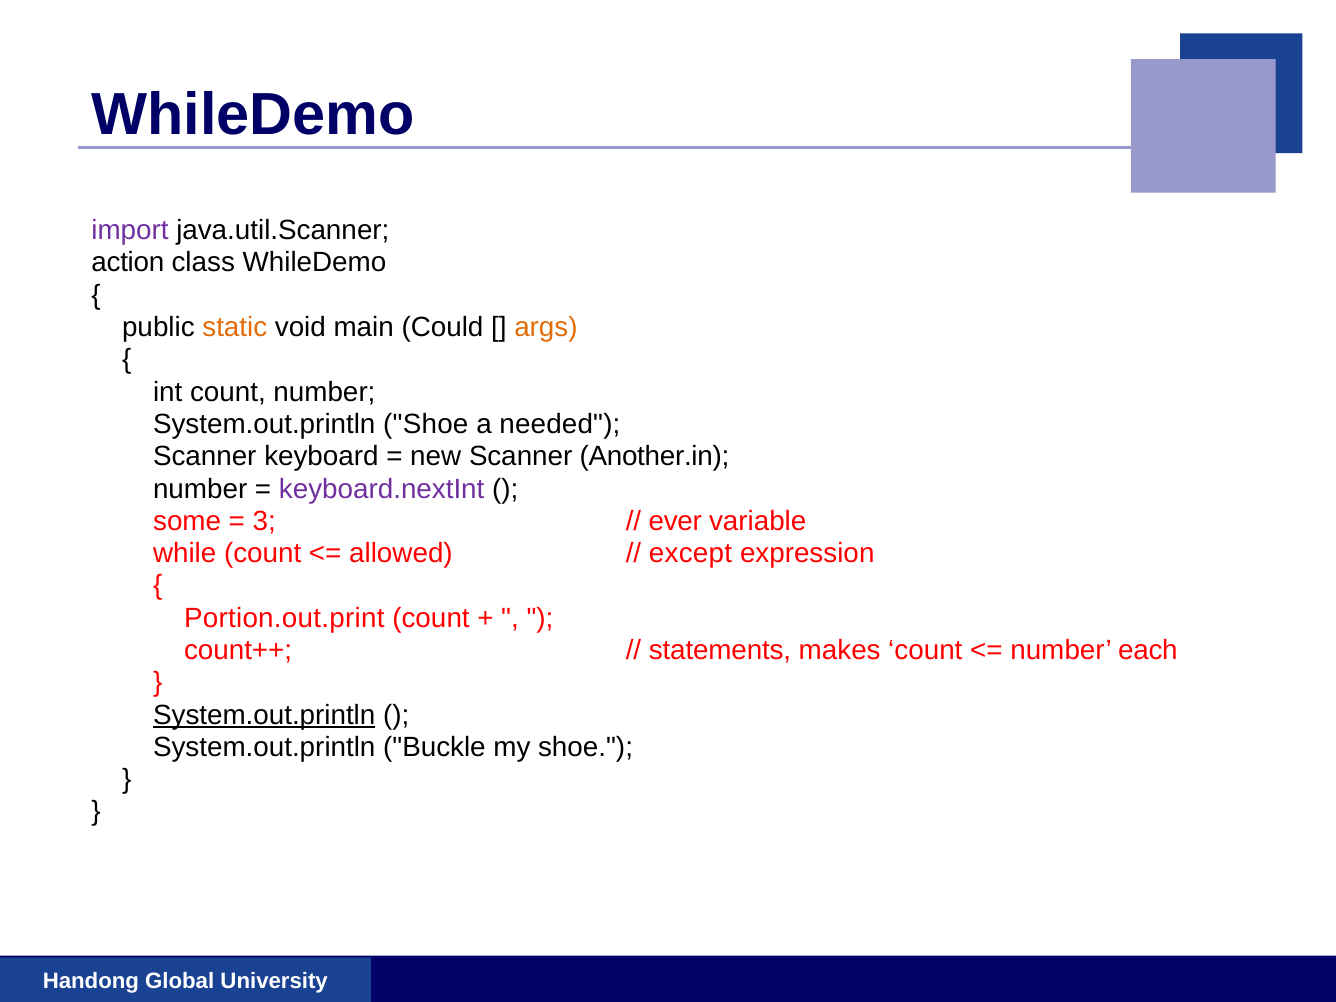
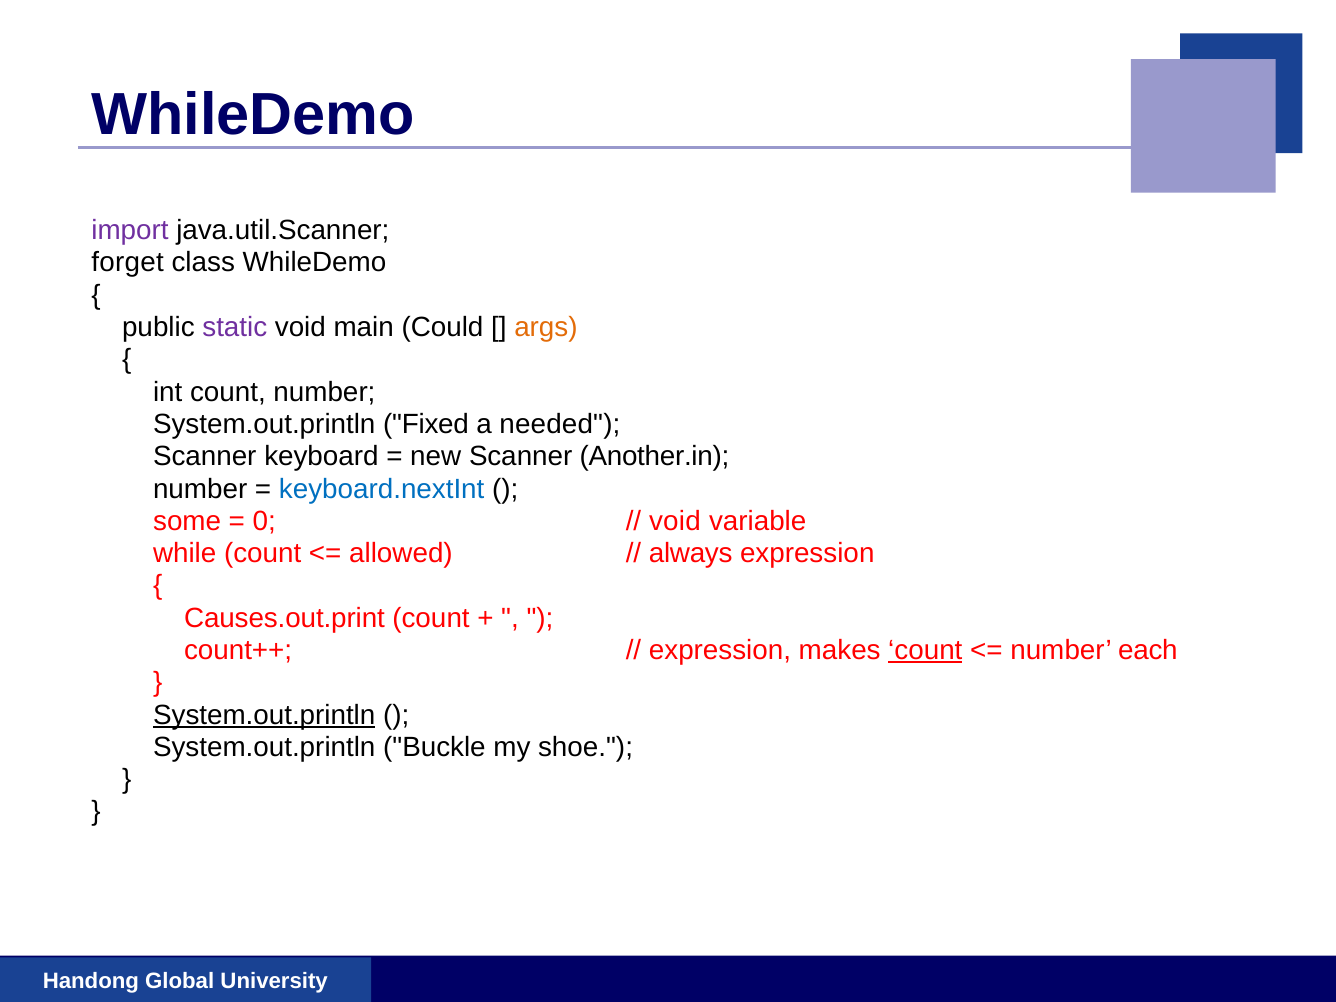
action: action -> forget (128, 263)
static colour: orange -> purple (235, 327)
System.out.println Shoe: Shoe -> Fixed (426, 424)
keyboard.nextInt colour: purple -> blue (382, 489)
3: 3 -> 0 (264, 521)
ever: ever -> void (675, 521)
except: except -> always (691, 553)
Portion.out.print: Portion.out.print -> Causes.out.print (284, 618)
statements: statements -> expression (720, 650)
count underline: none -> present (925, 650)
